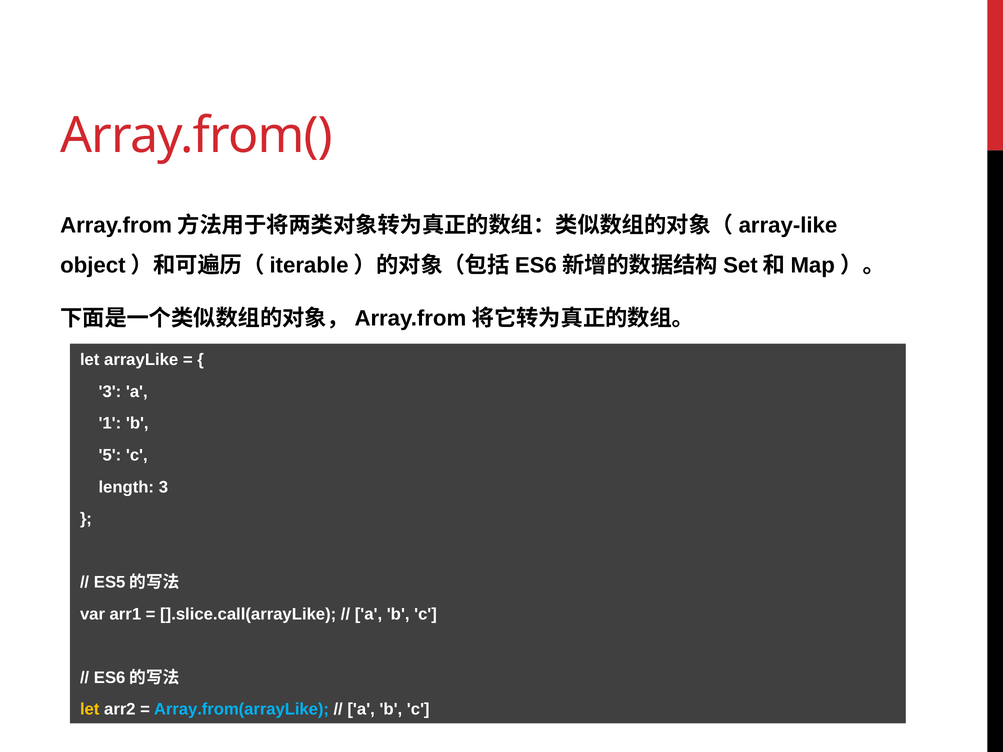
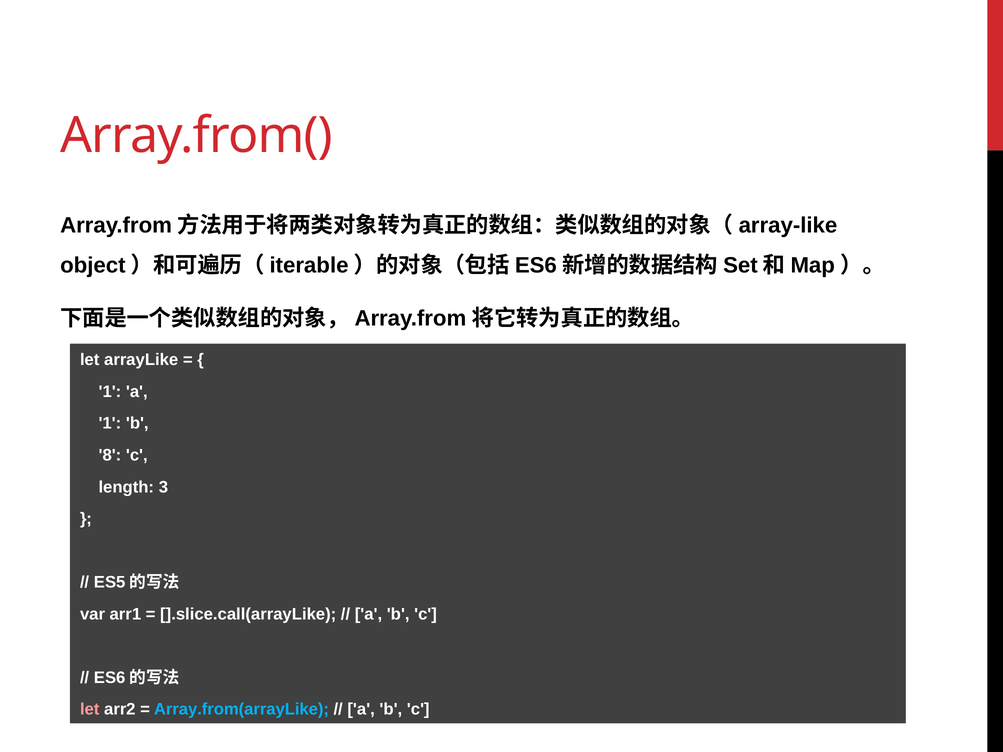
3: 3 -> 1 (110, 392)
5: 5 -> 8 (110, 455)
let colour: yellow -> pink (90, 710)
